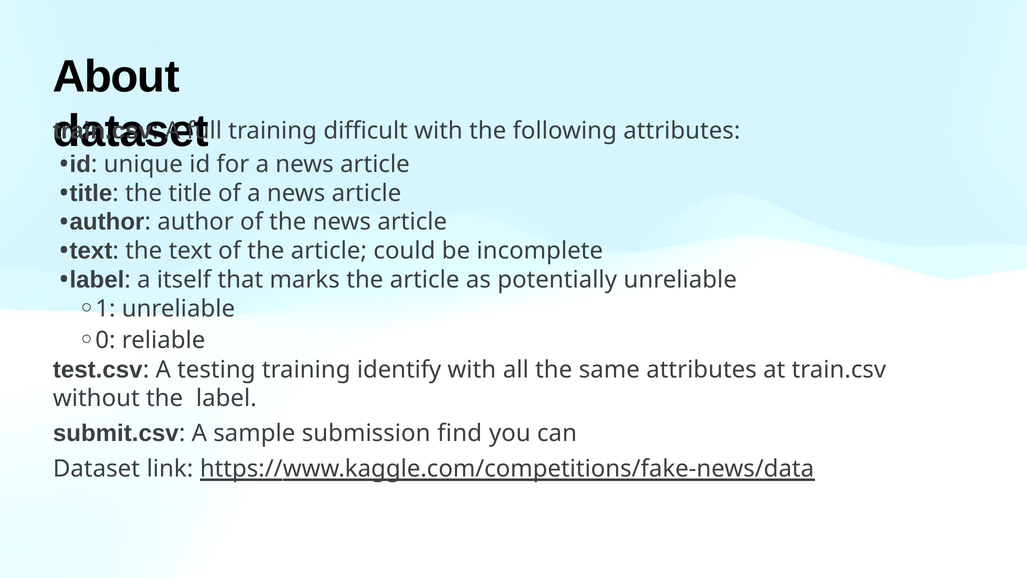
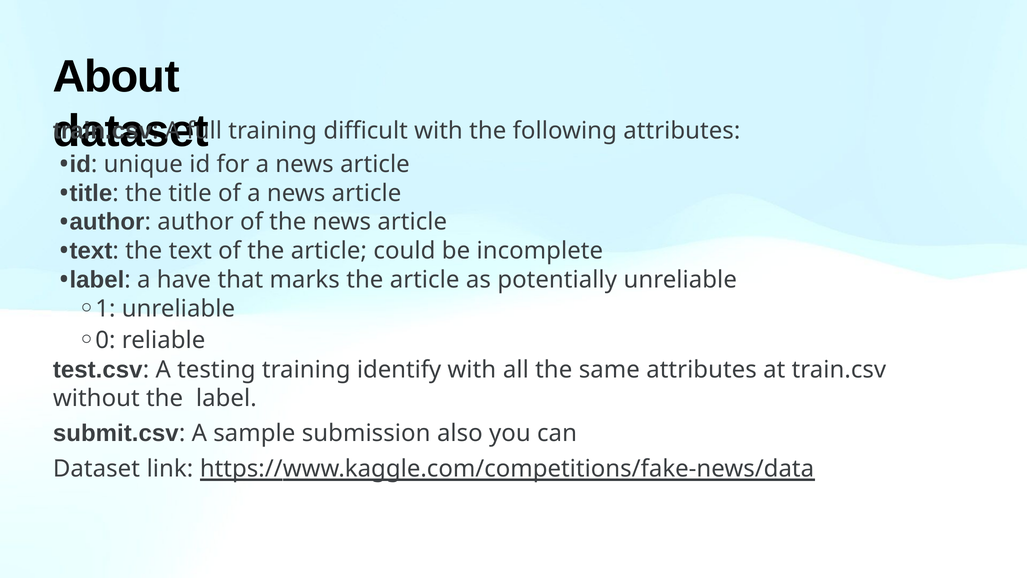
itself: itself -> have (184, 280)
find: find -> also (460, 433)
